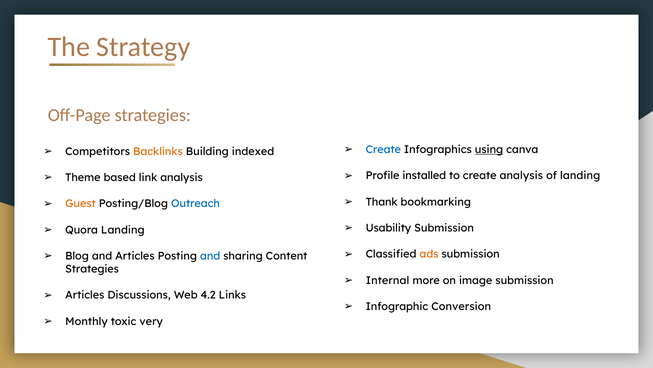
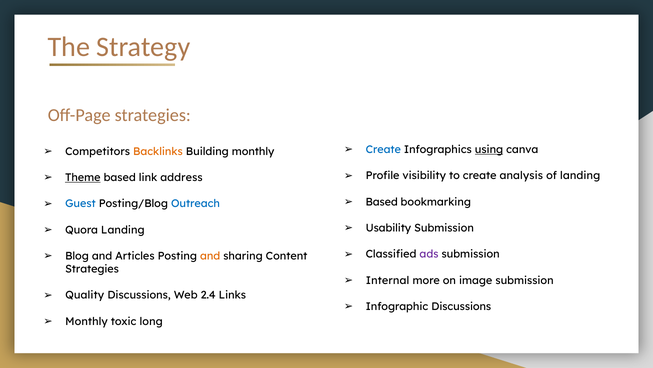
Building indexed: indexed -> monthly (253, 151)
installed: installed -> visibility (424, 175)
Theme underline: none -> present (83, 177)
link analysis: analysis -> address (181, 177)
Thank: Thank -> Based (382, 202)
Guest colour: orange -> blue (80, 203)
ads colour: orange -> purple (429, 254)
and colour: blue -> orange (210, 256)
Articles: Articles -> Quality (85, 295)
4.2: 4.2 -> 2.4 (208, 295)
Infographic Conversion: Conversion -> Discussions (461, 306)
very: very -> long (151, 321)
